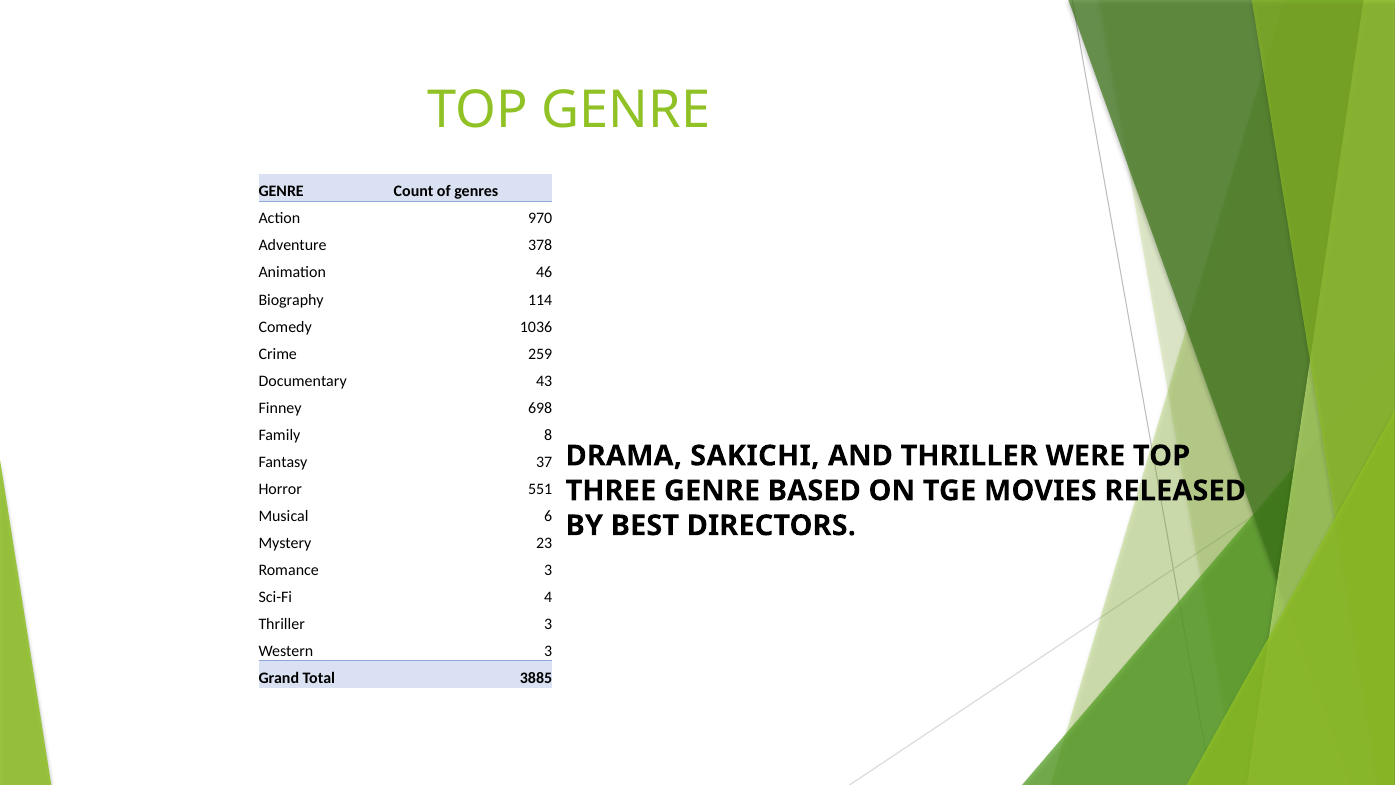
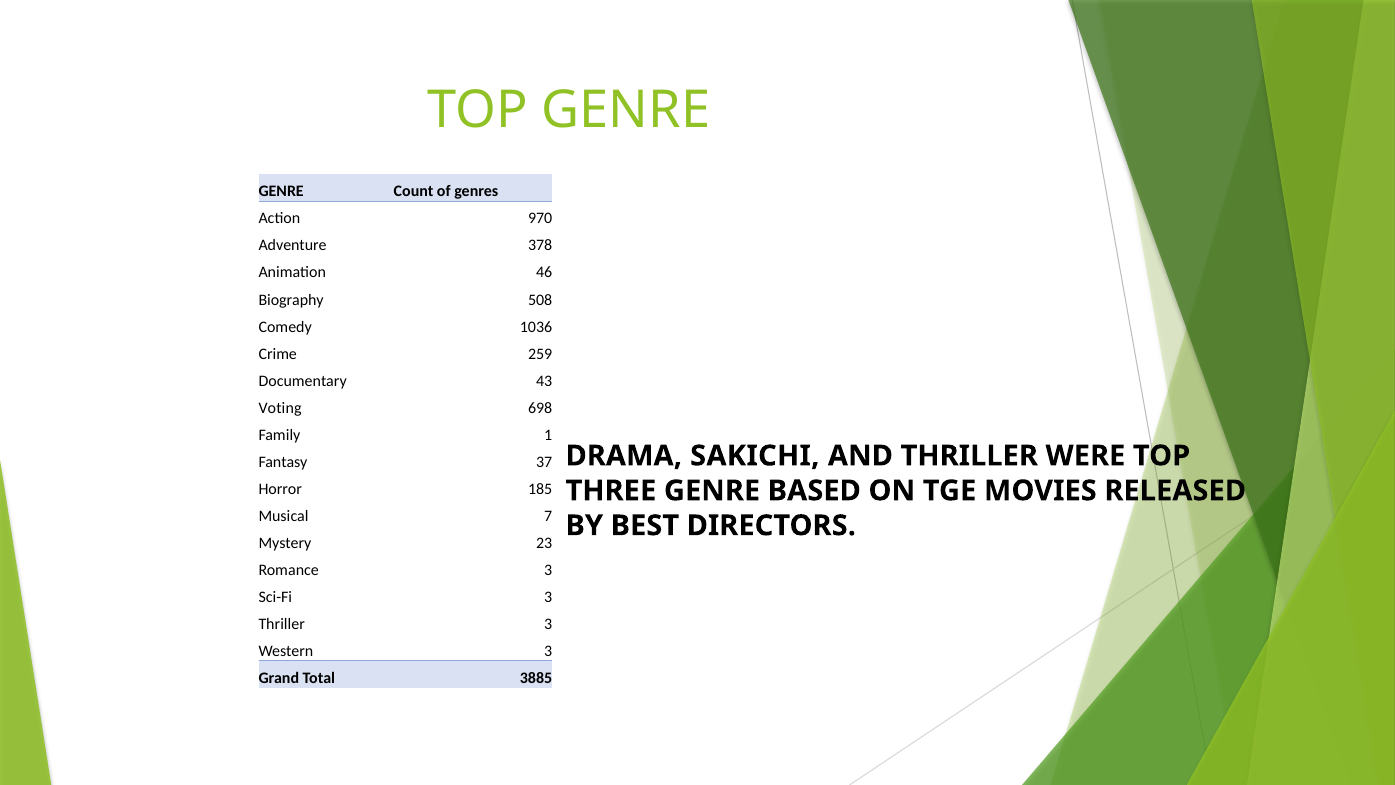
114: 114 -> 508 (540, 300)
Finney: Finney -> Voting (280, 408)
8: 8 -> 1 (548, 435)
551: 551 -> 185 (540, 489)
6: 6 -> 7 (548, 516)
Sci-Fi 4: 4 -> 3 (548, 597)
